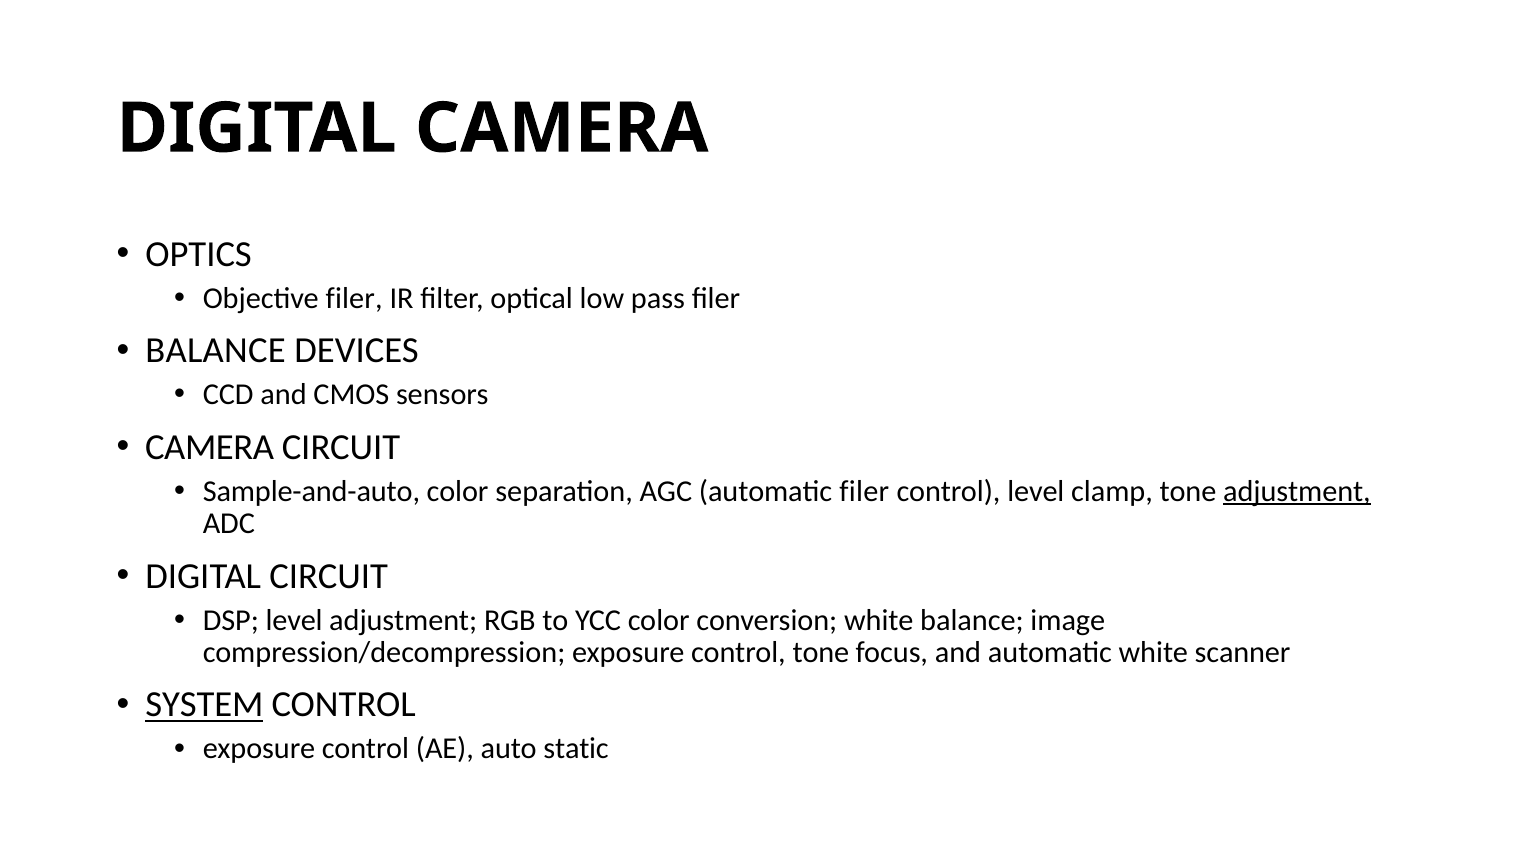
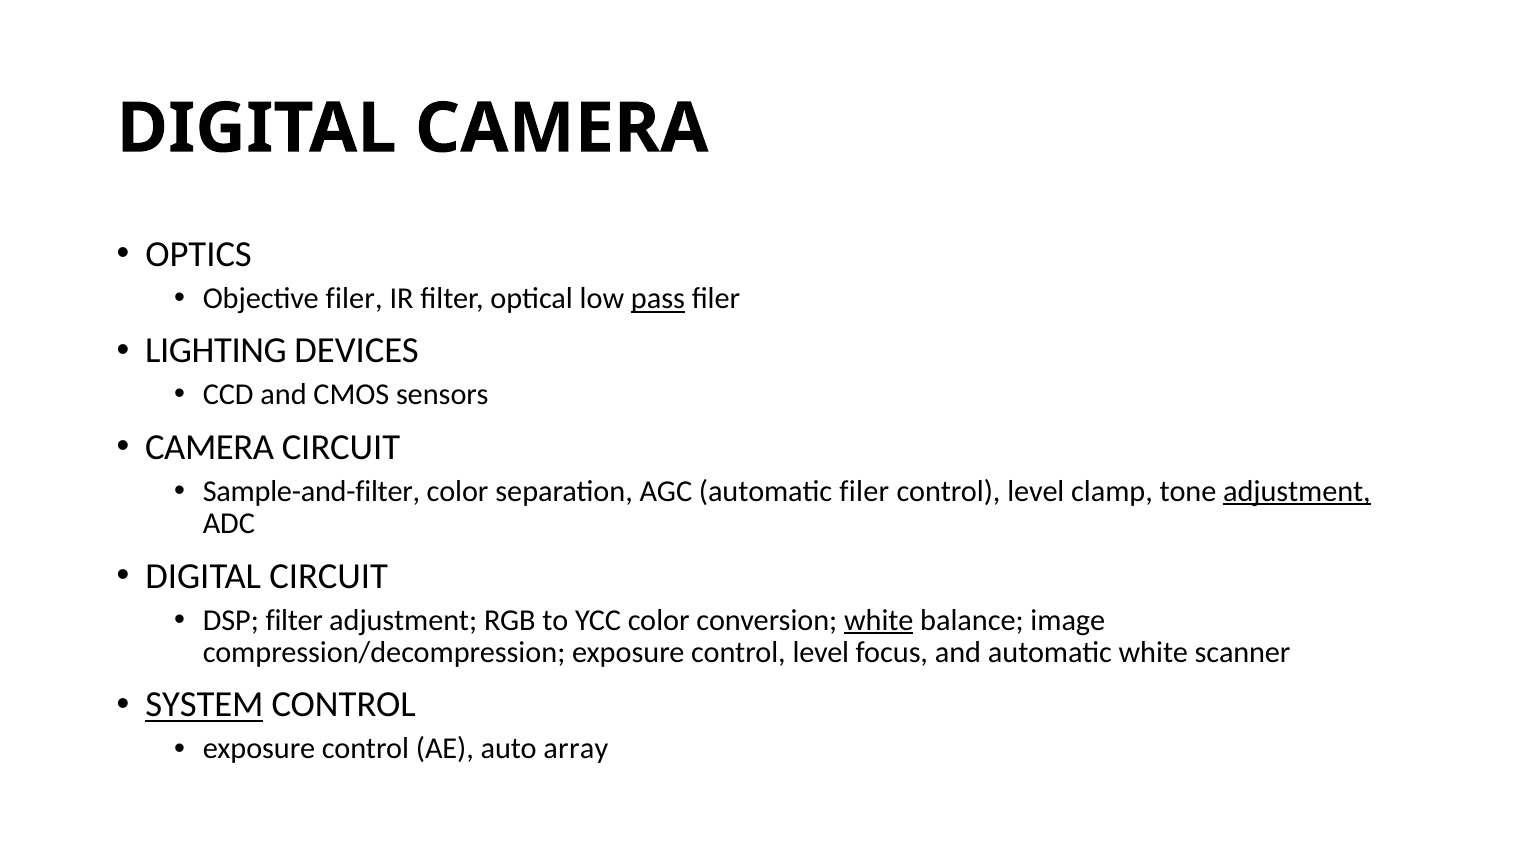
pass underline: none -> present (658, 299)
BALANCE: BALANCE -> LIGHTING (216, 351)
Sample-and-auto: Sample-and-auto -> Sample-and-filter (312, 491)
DSP level: level -> filter (294, 620)
white underline: none -> present (879, 620)
exposure control tone: tone -> level (821, 653)
static: static -> array (576, 749)
